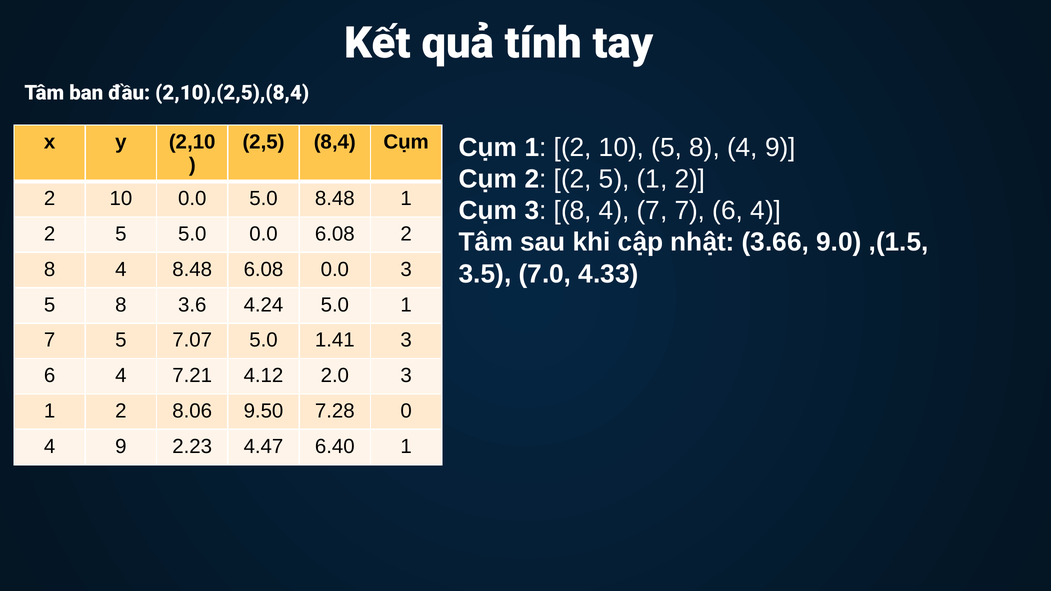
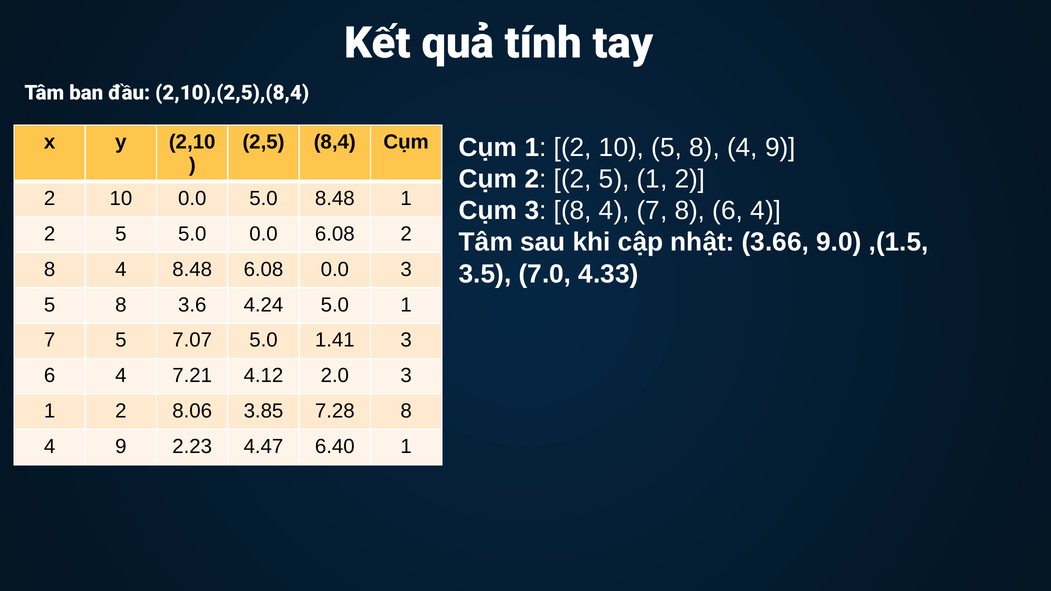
7 7: 7 -> 8 (690, 211)
9.50: 9.50 -> 3.85 (263, 411)
7.28 0: 0 -> 8 (406, 411)
